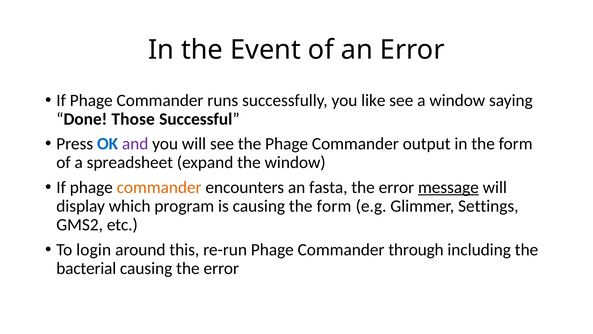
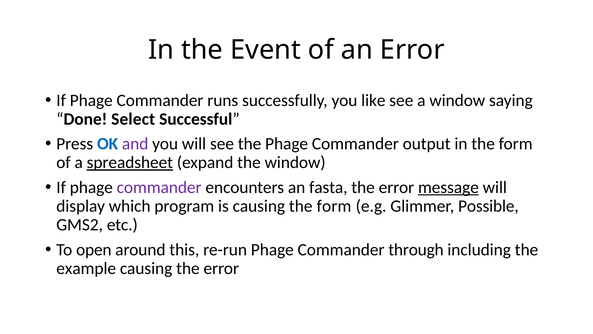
Those: Those -> Select (133, 119)
spreadsheet underline: none -> present (130, 162)
commander colour: orange -> purple (159, 187)
Settings: Settings -> Possible (488, 206)
login: login -> open (94, 249)
bacterial: bacterial -> example (86, 268)
